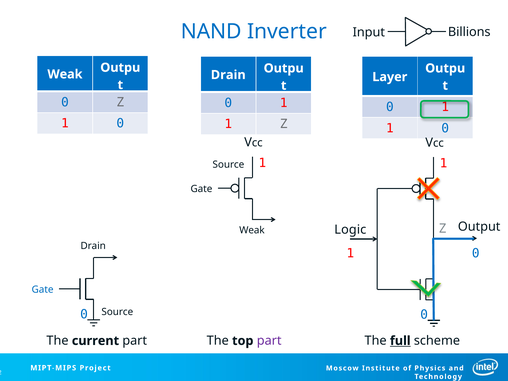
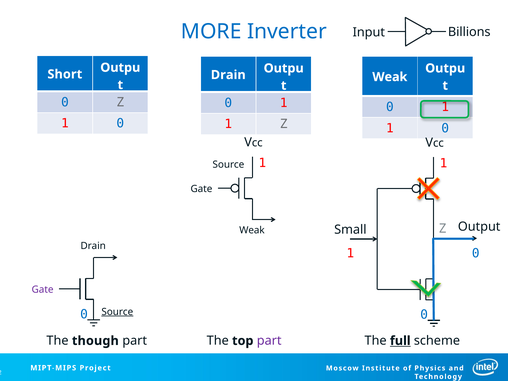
NAND: NAND -> MORE (211, 32)
Weak: Weak -> Short (65, 74)
Layer: Layer -> Weak (390, 77)
Logic: Logic -> Small (350, 230)
Gate colour: blue -> purple (43, 289)
Source underline: none -> present (117, 312)
current: current -> though (95, 341)
